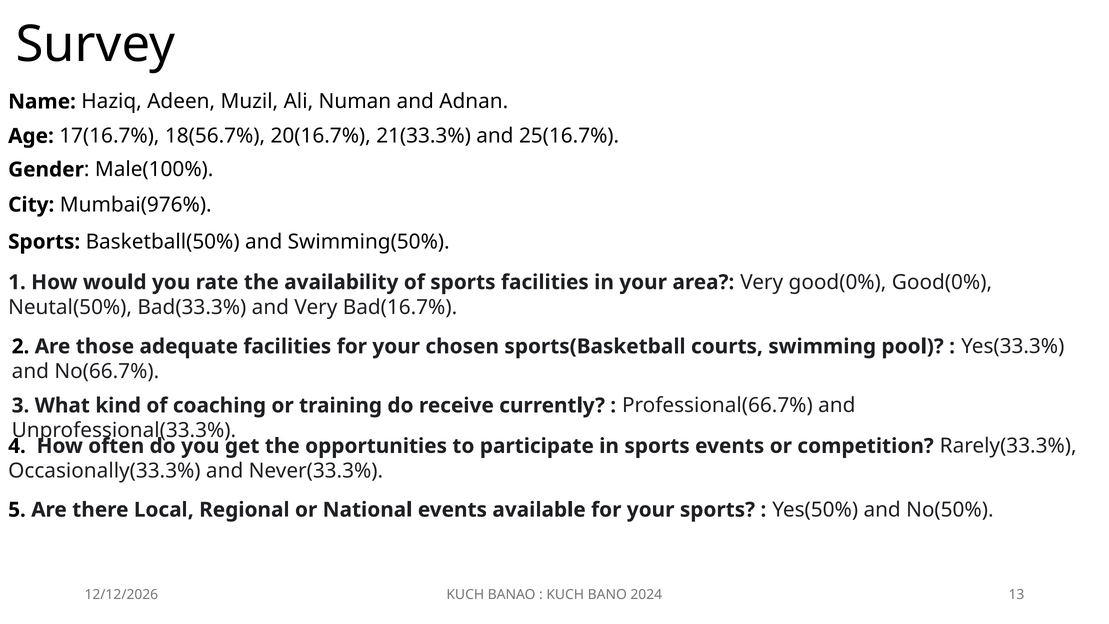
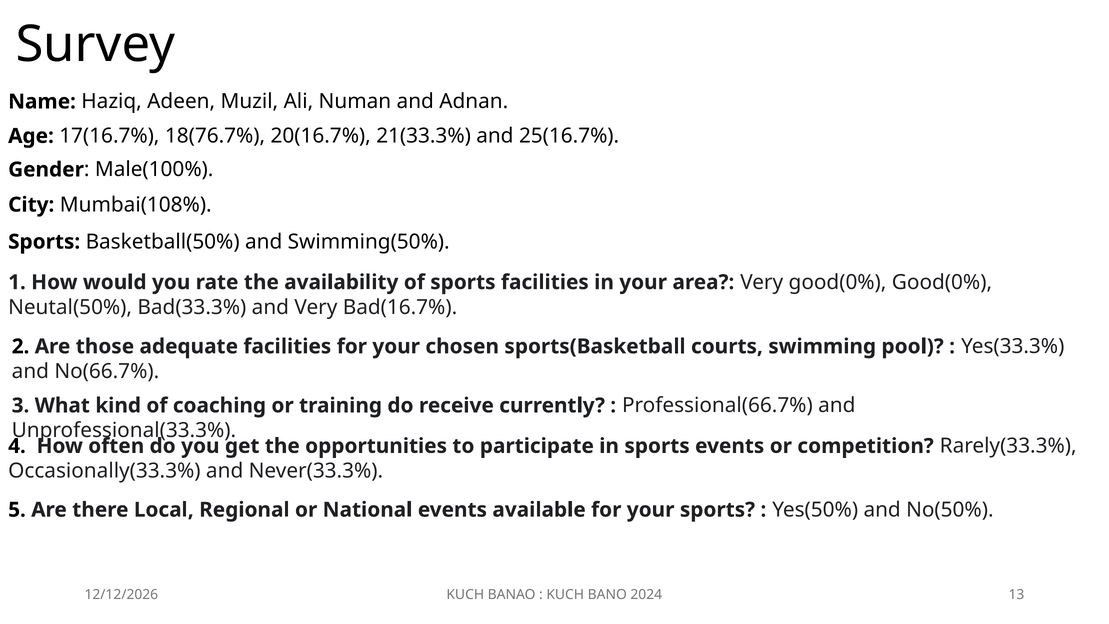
18(56.7%: 18(56.7% -> 18(76.7% (215, 136)
Mumbai(976%: Mumbai(976% -> Mumbai(108% (136, 205)
